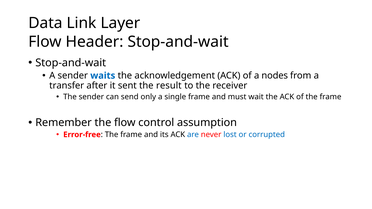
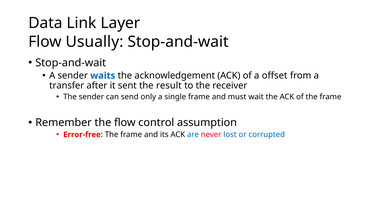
Header: Header -> Usually (95, 42)
nodes: nodes -> offset (275, 76)
